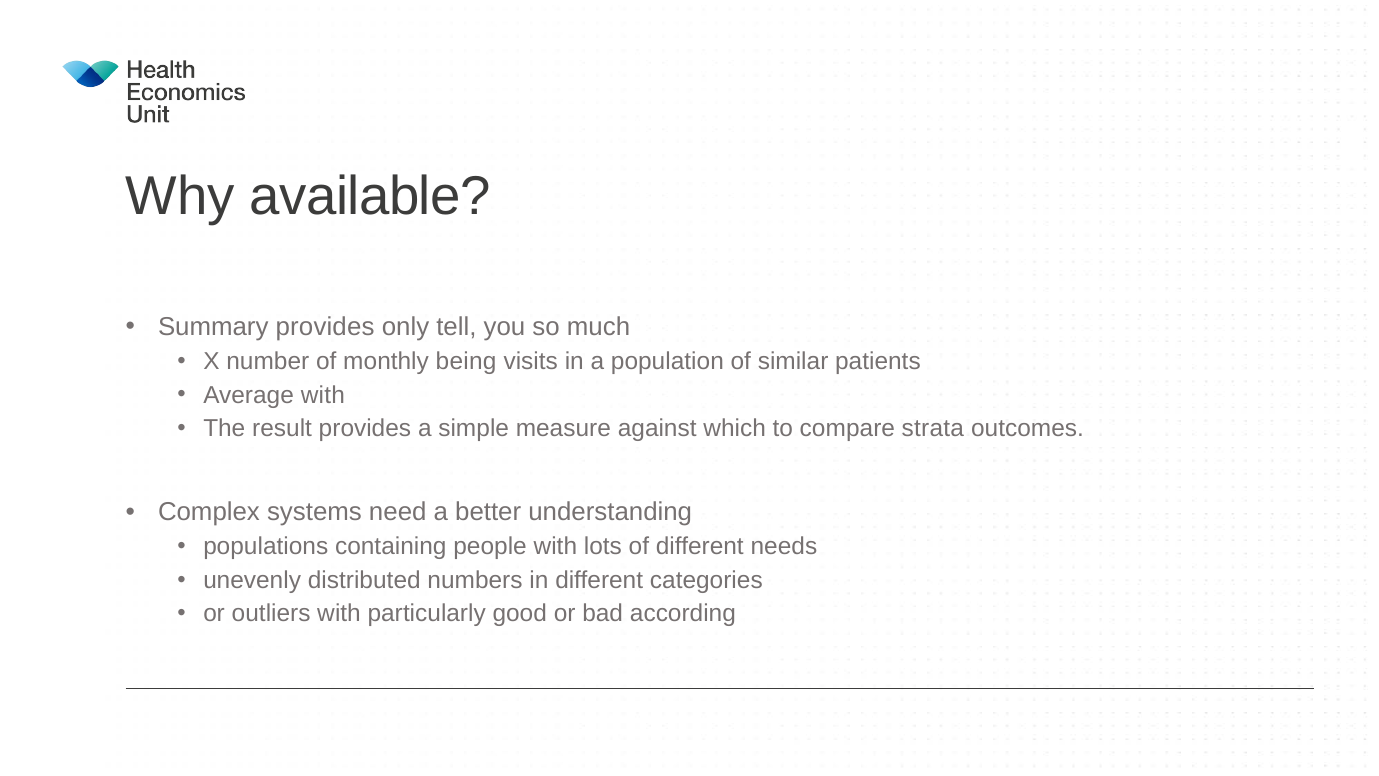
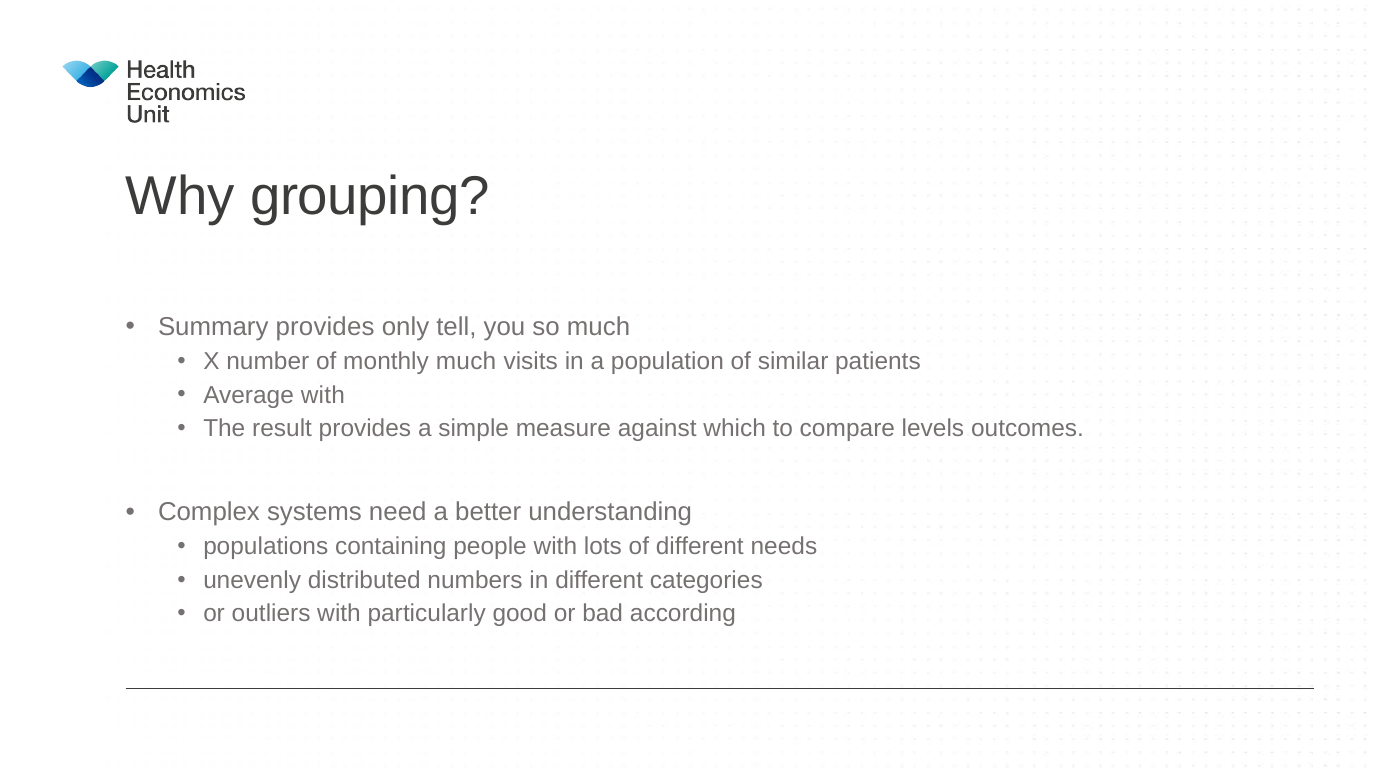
available: available -> grouping (370, 196)
monthly being: being -> much (466, 361)
strata: strata -> levels (933, 428)
